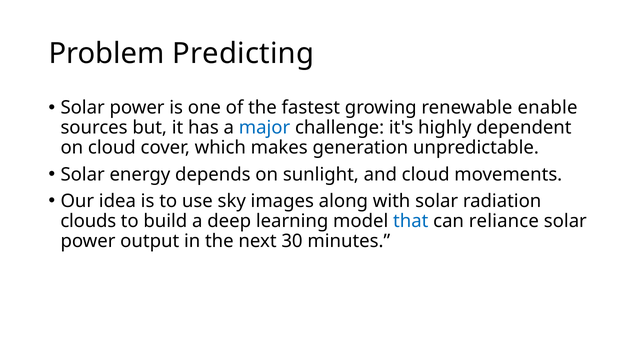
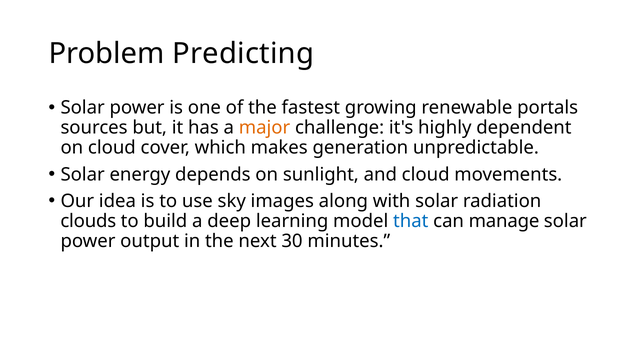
enable: enable -> portals (548, 108)
major colour: blue -> orange (265, 128)
reliance: reliance -> manage (504, 221)
